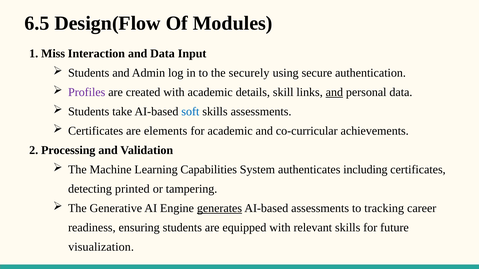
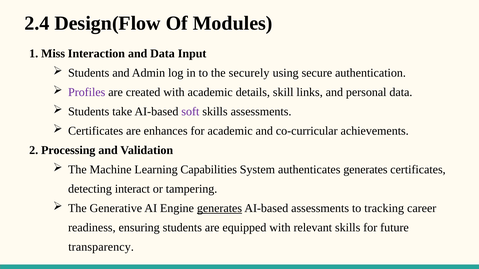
6.5: 6.5 -> 2.4 (37, 23)
and underline: present -> none (334, 92)
soft colour: blue -> purple (190, 112)
elements: elements -> enhances (166, 131)
authenticates including: including -> generates (365, 170)
printed: printed -> interact (132, 189)
visualization: visualization -> transparency (101, 247)
